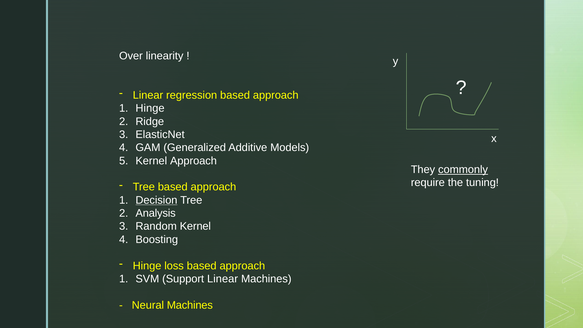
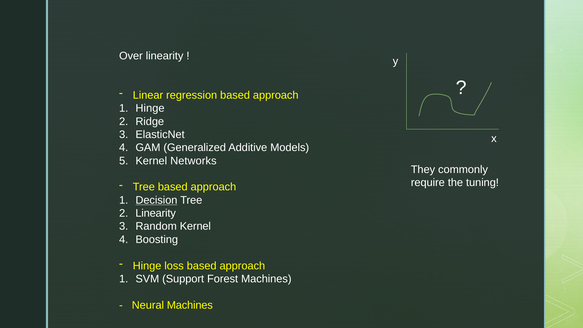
Kernel Approach: Approach -> Networks (193, 161)
commonly underline: present -> none (463, 169)
Analysis: Analysis -> Linearity (156, 213)
Support Linear: Linear -> Forest (223, 279)
